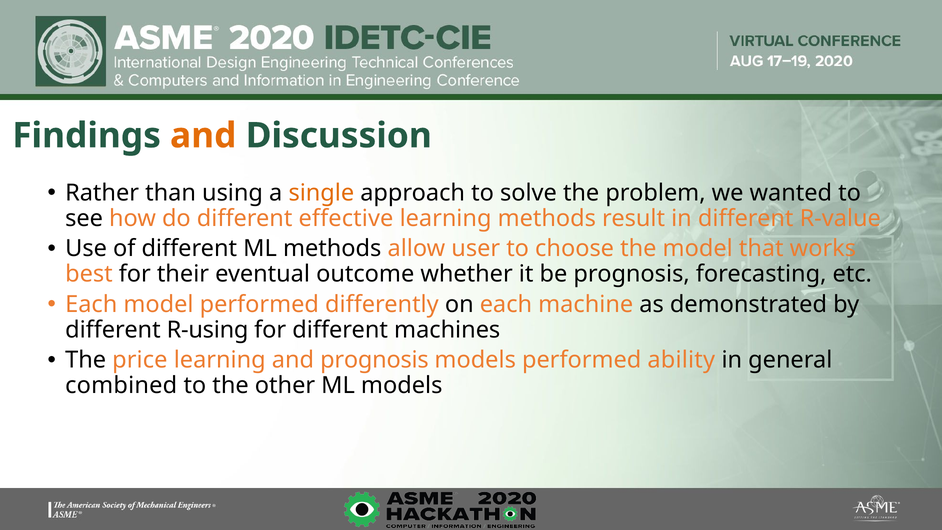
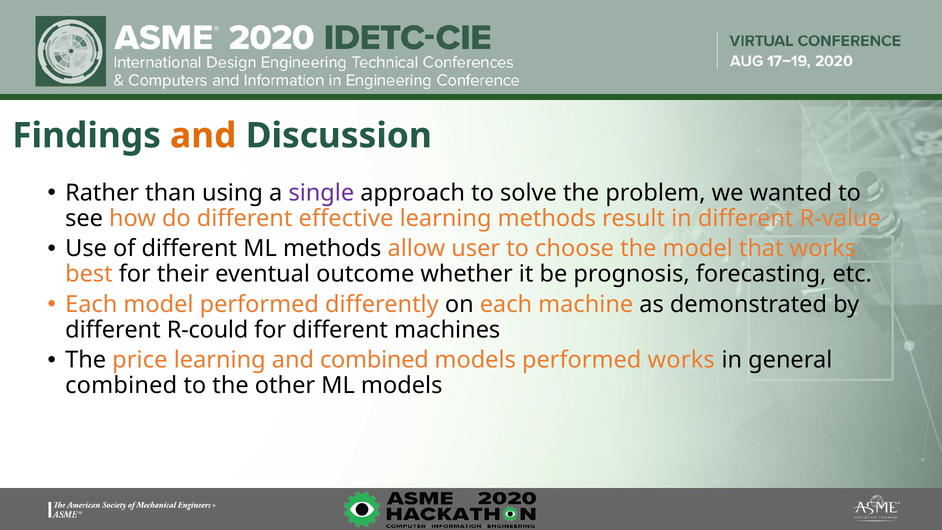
single colour: orange -> purple (321, 193)
R-using: R-using -> R-could (208, 330)
and prognosis: prognosis -> combined (374, 360)
performed ability: ability -> works (681, 360)
